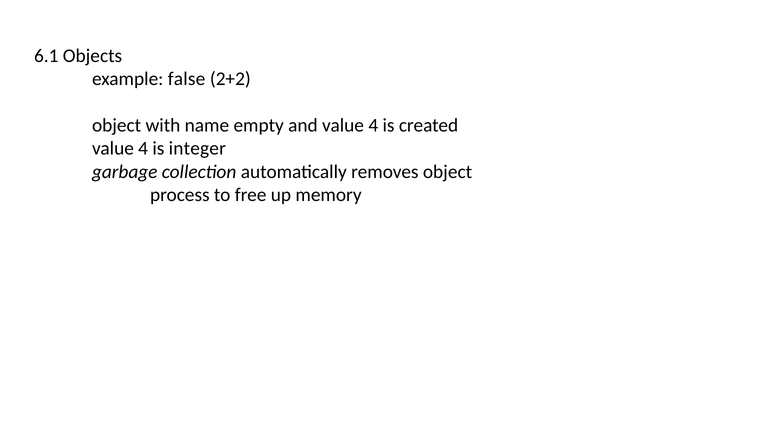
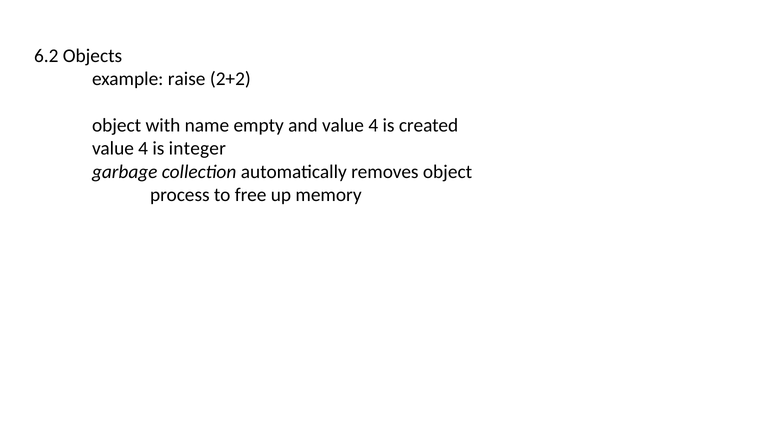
6.1: 6.1 -> 6.2 (46, 56)
false: false -> raise (187, 79)
